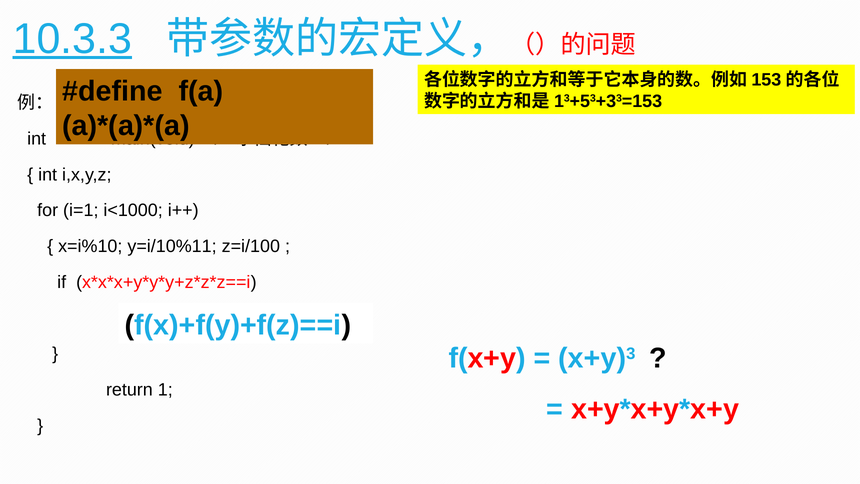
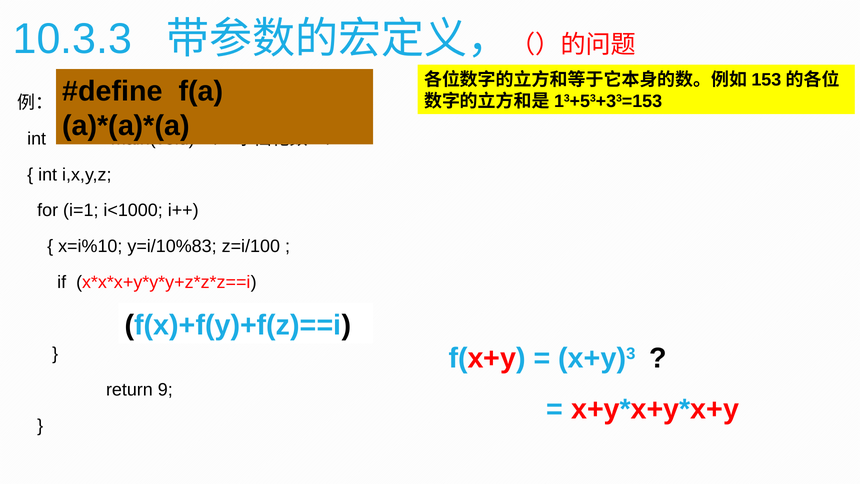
10.3.3 underline: present -> none (72, 39)
y=i/10%11: y=i/10%11 -> y=i/10%83 (172, 246)
1: 1 -> 9 (165, 390)
